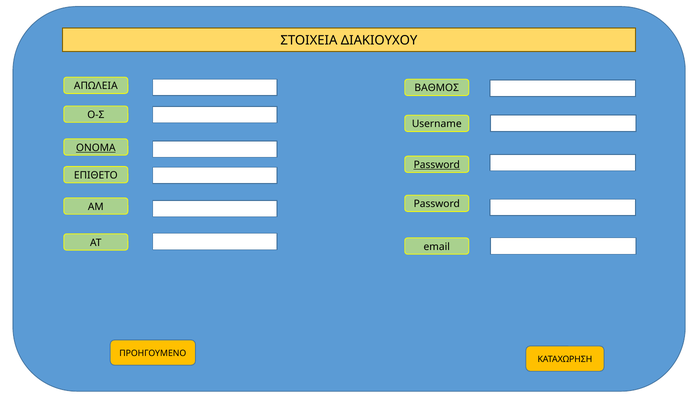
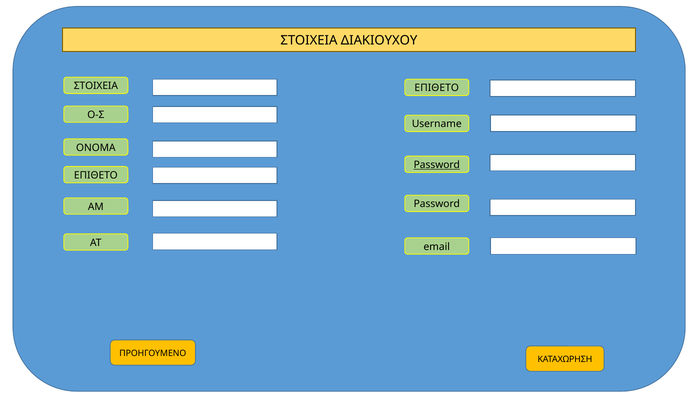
ΑΠΩΛΕΙΑ: ΑΠΩΛΕΙΑ -> ΣΤΟΙΧΕΙΑ (96, 86)
ΒΑΘΜΟΣ: ΒΑΘΜΟΣ -> ΕΠΙΘΕΤΟ (437, 88)
ΟΝΟΜΑ underline: present -> none (96, 148)
